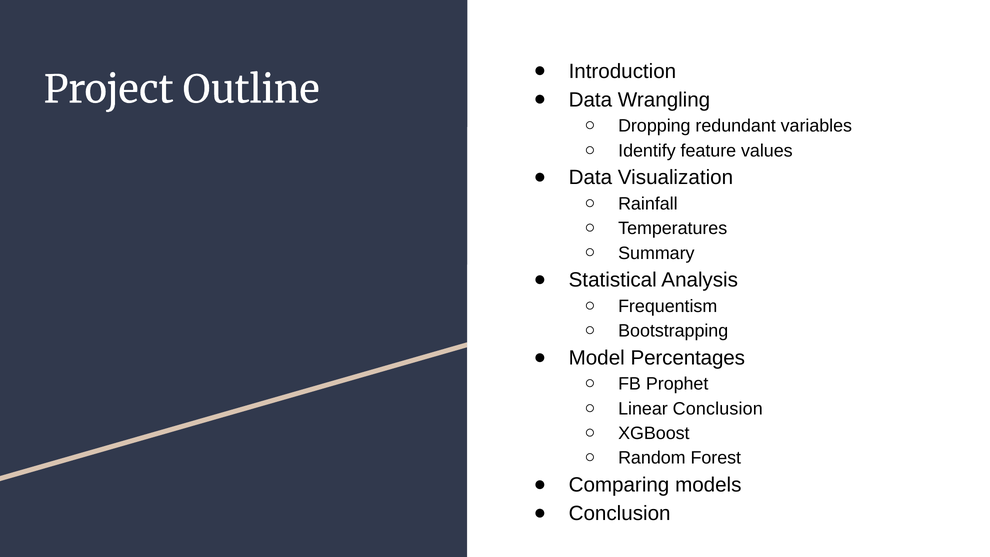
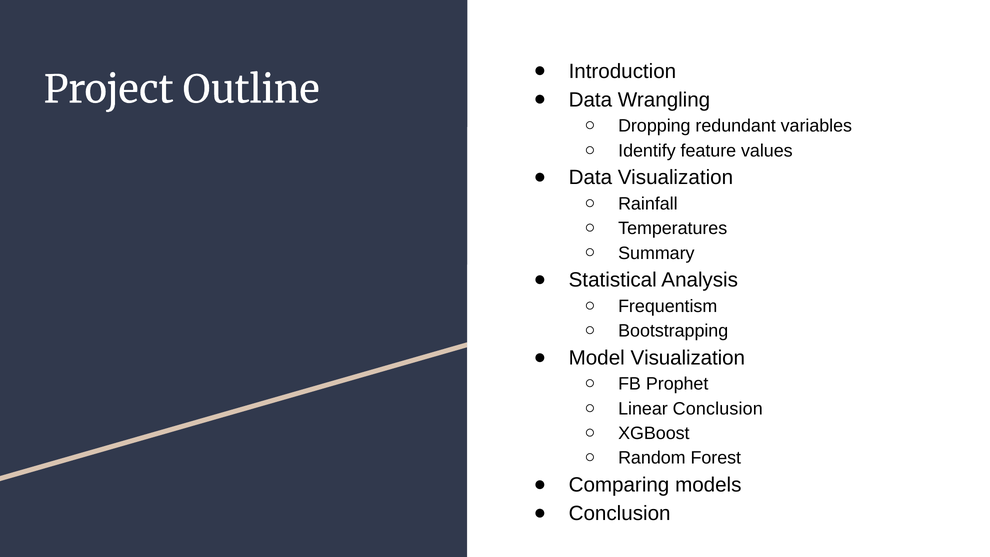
Model Percentages: Percentages -> Visualization (688, 358)
